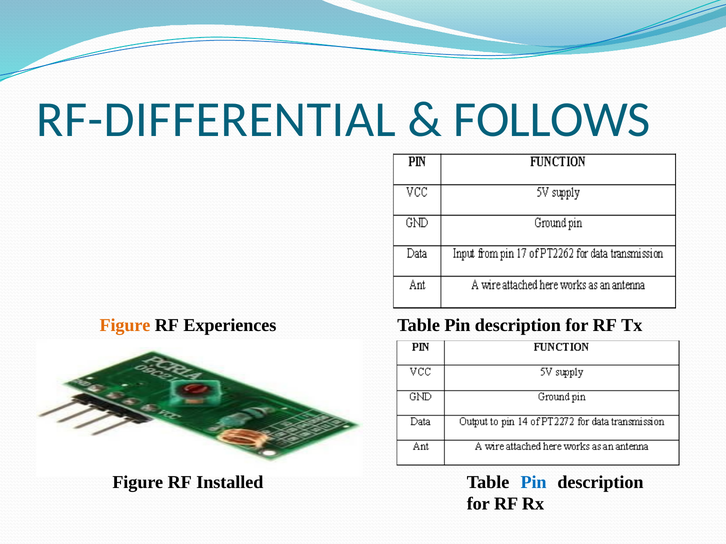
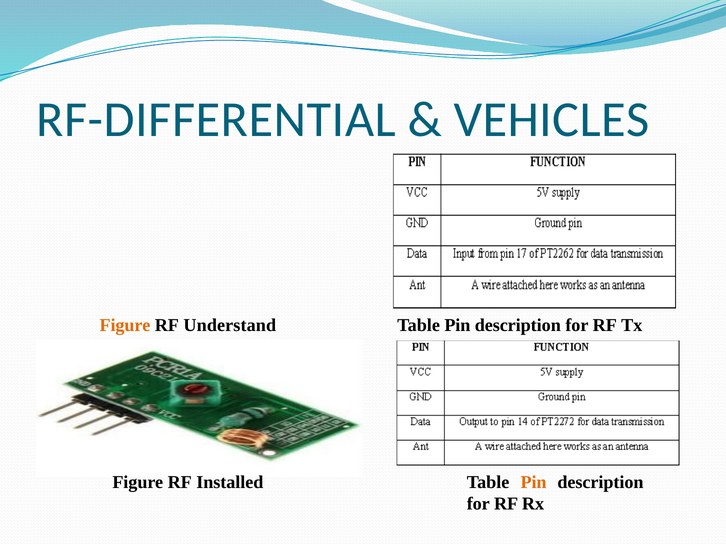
FOLLOWS: FOLLOWS -> VEHICLES (552, 120)
Experiences: Experiences -> Understand (230, 326)
Pin colour: blue -> orange (534, 483)
